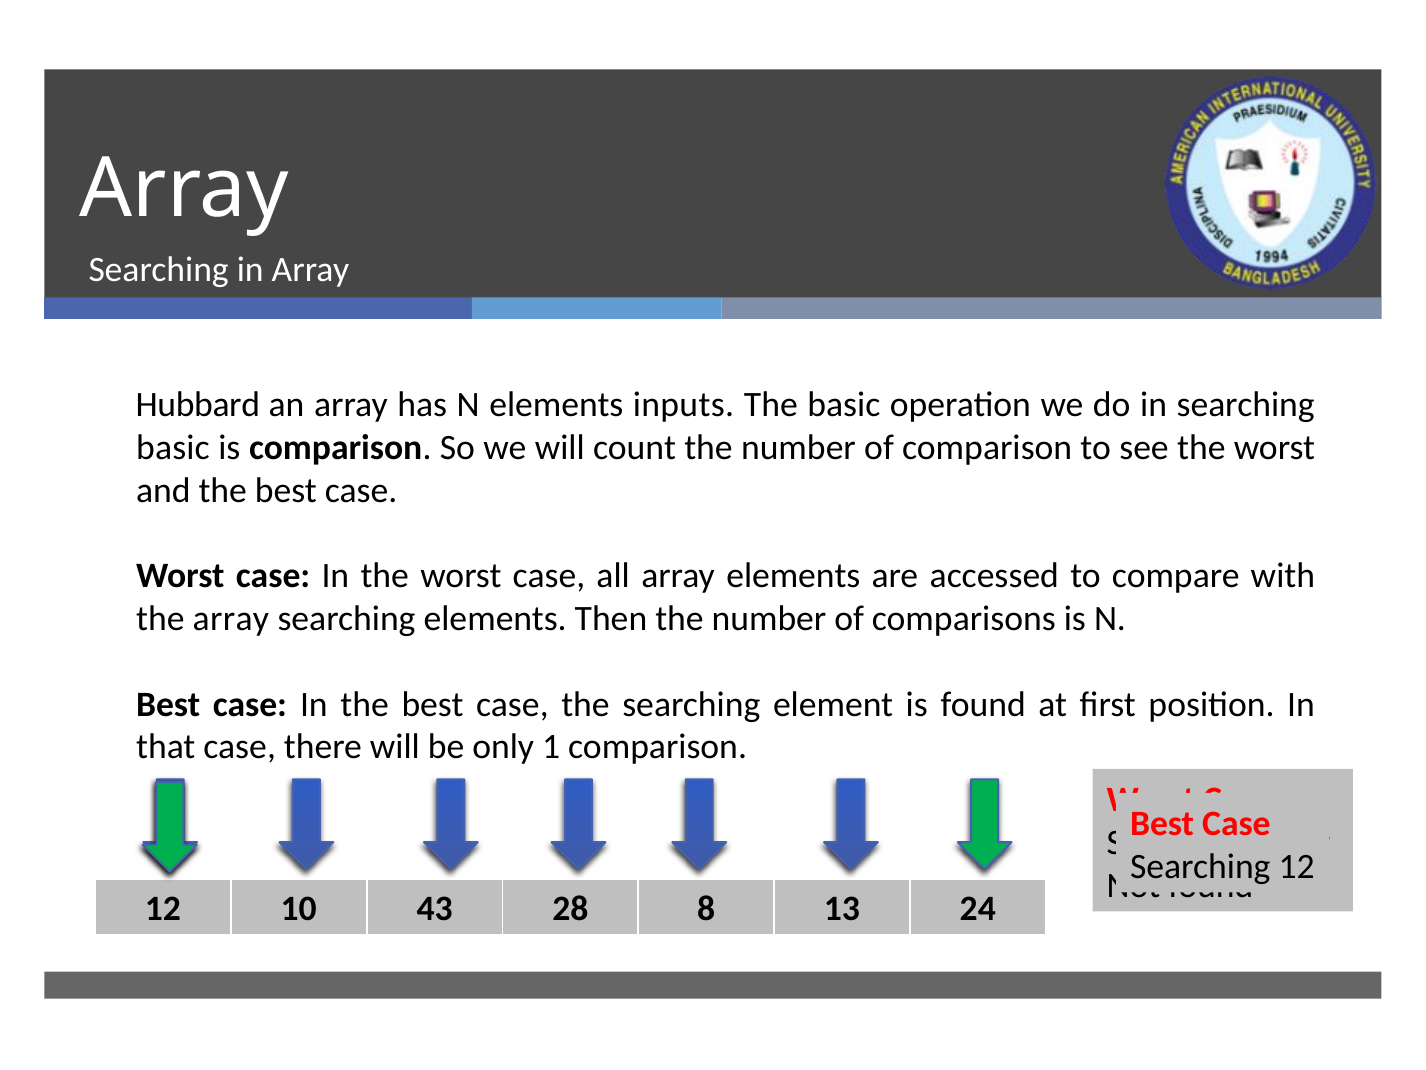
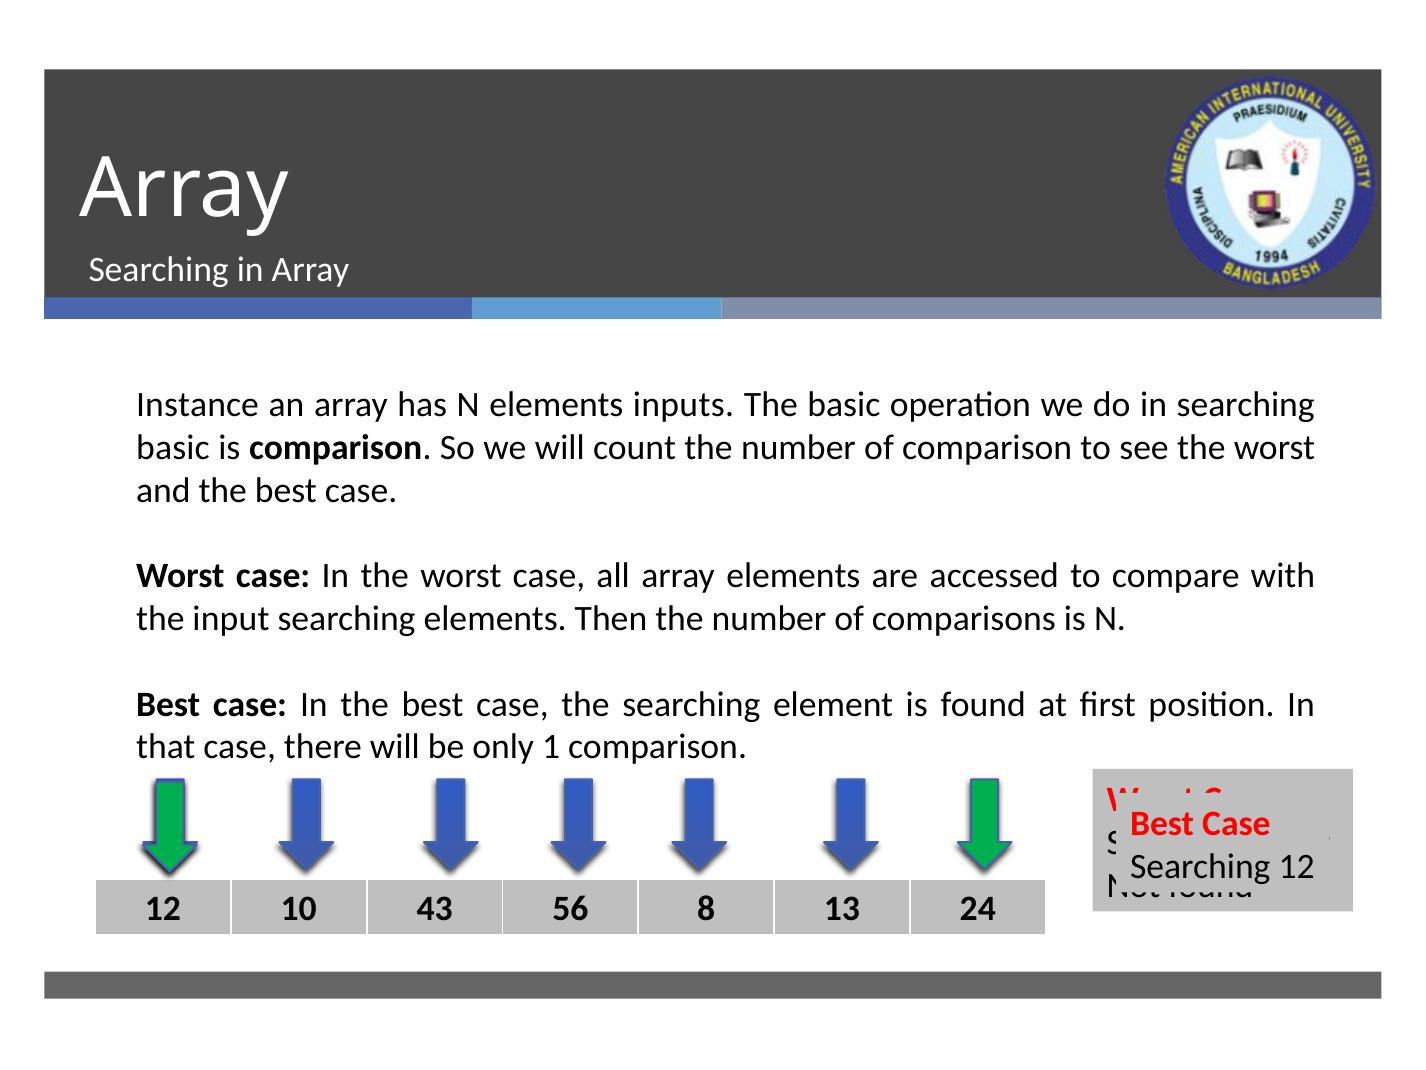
Hubbard: Hubbard -> Instance (198, 405)
the array: array -> input (231, 618)
28: 28 -> 56 (570, 908)
